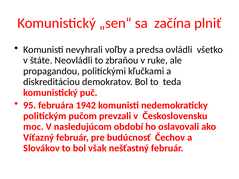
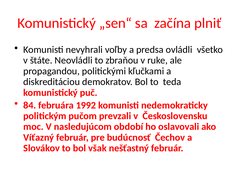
95: 95 -> 84 (30, 105)
1942: 1942 -> 1992 (86, 105)
